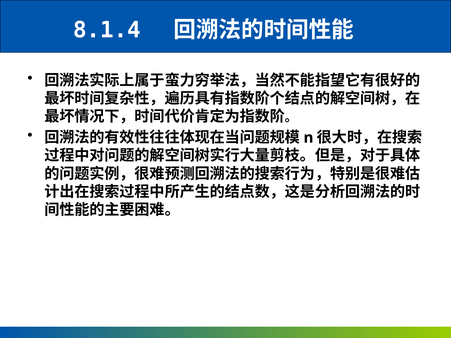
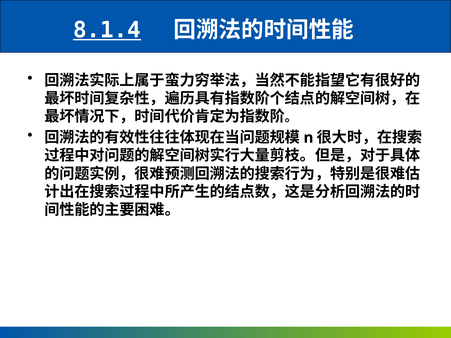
8.1.4 underline: none -> present (107, 30)
